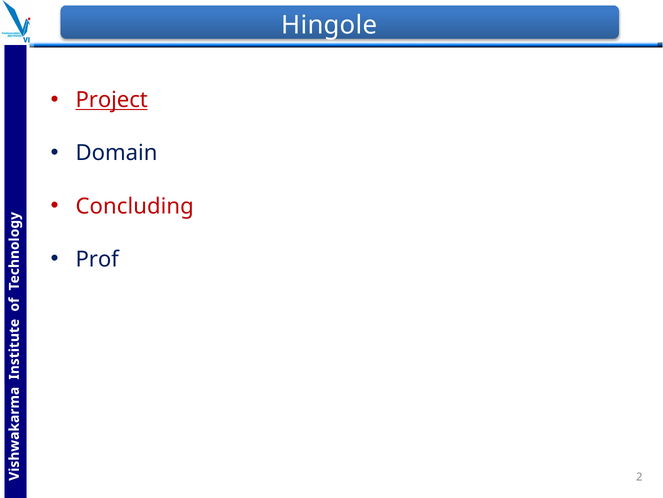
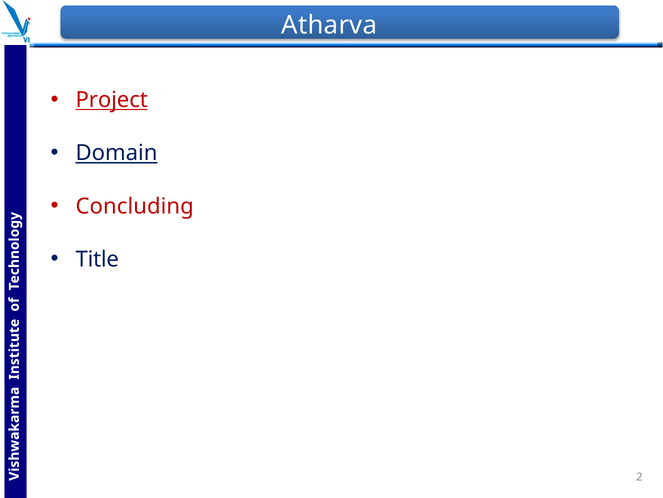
Hingole: Hingole -> Atharva (329, 25)
Domain underline: none -> present (117, 153)
Prof: Prof -> Title (97, 259)
